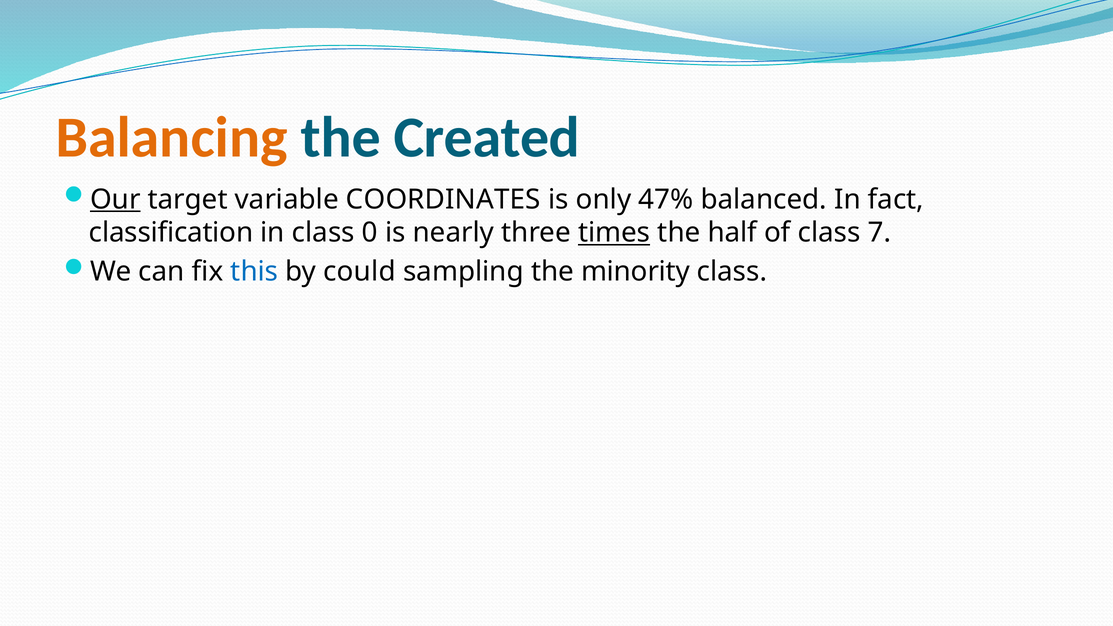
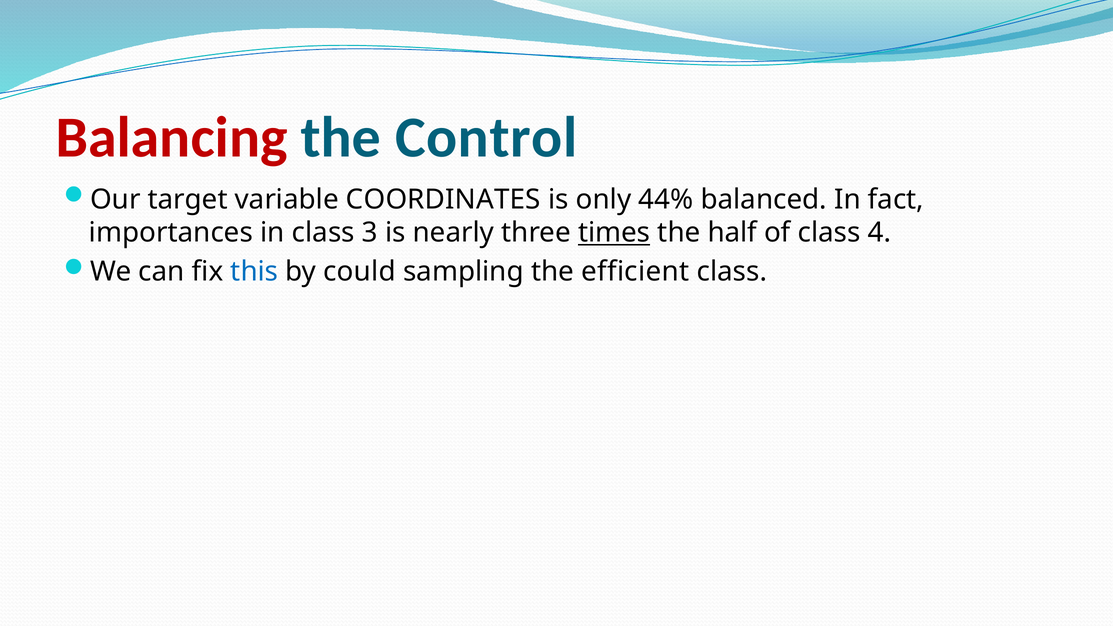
Balancing colour: orange -> red (172, 138)
Created: Created -> Control (486, 138)
Our underline: present -> none (115, 199)
47%: 47% -> 44% (666, 199)
classification: classification -> importances (171, 233)
0: 0 -> 3 (370, 233)
7: 7 -> 4 (879, 233)
minority: minority -> efficient (635, 272)
